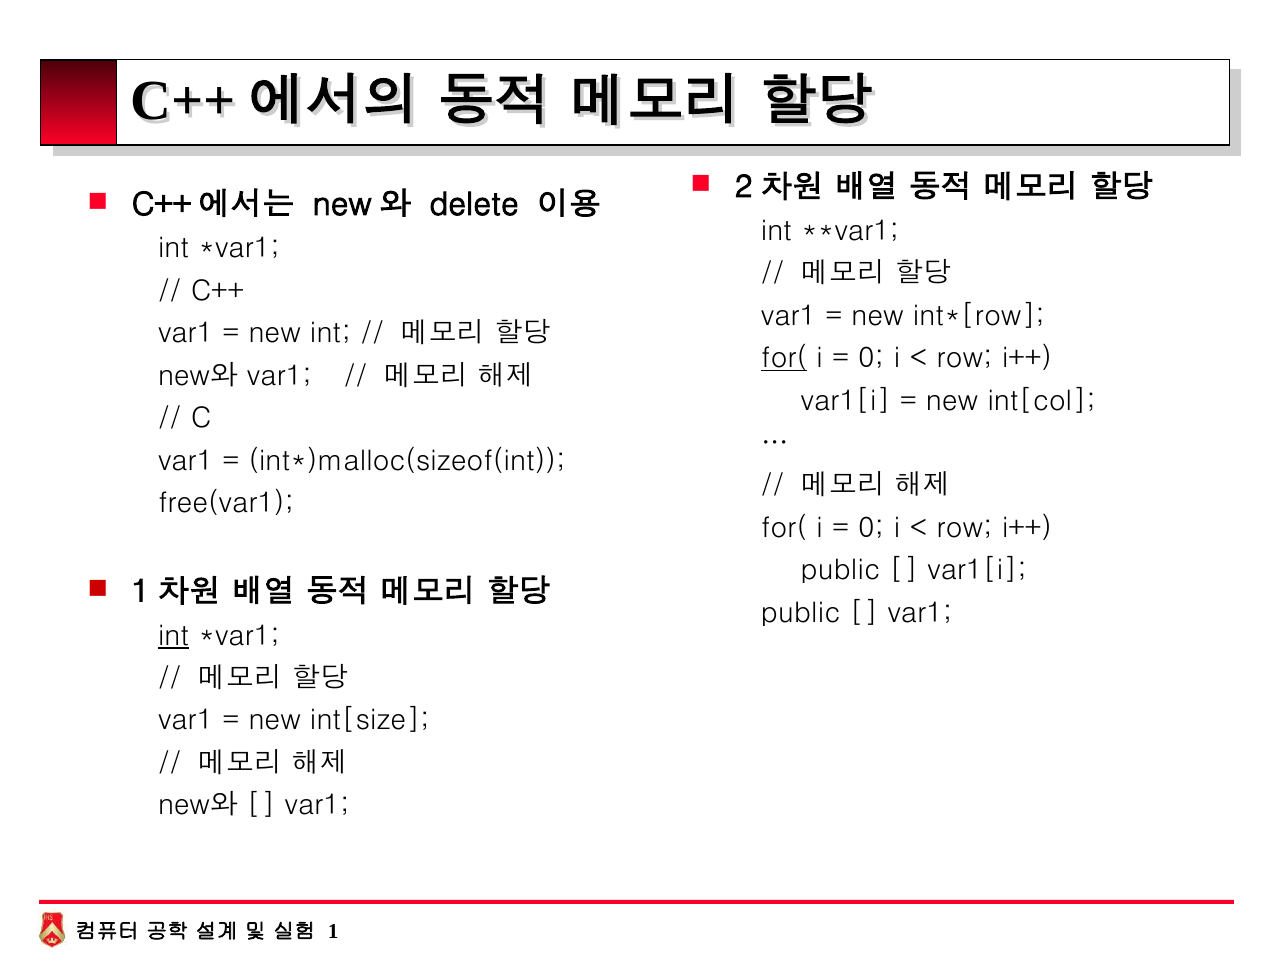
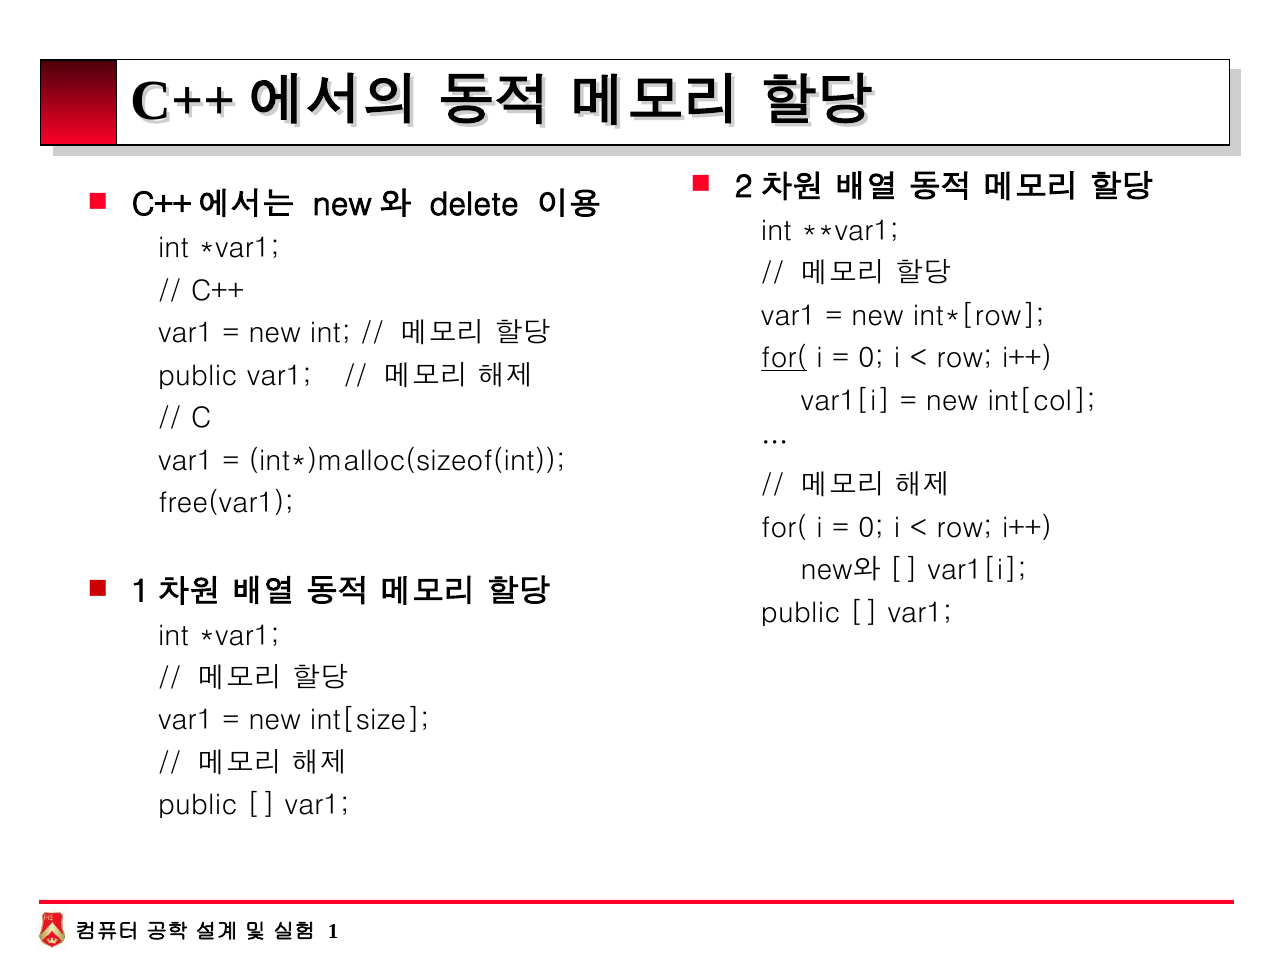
new와: new와 -> public (198, 376)
public: public -> new와 (841, 570)
int underline: present -> none (174, 636)
new와: new와 -> public (198, 805)
